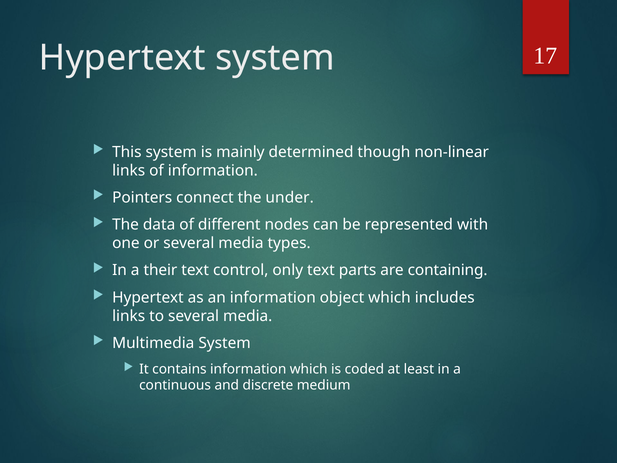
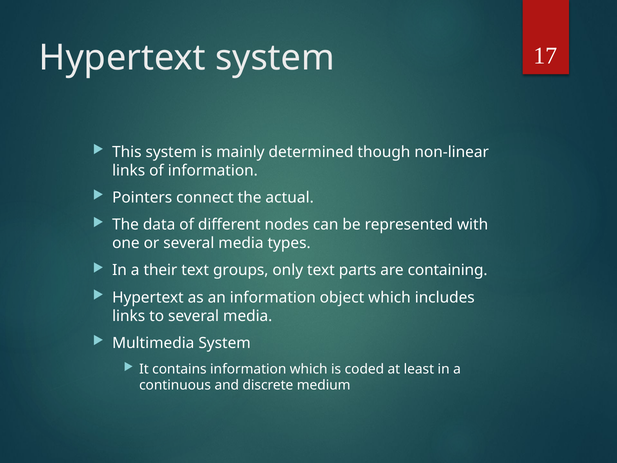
under: under -> actual (290, 198)
control: control -> groups (241, 270)
